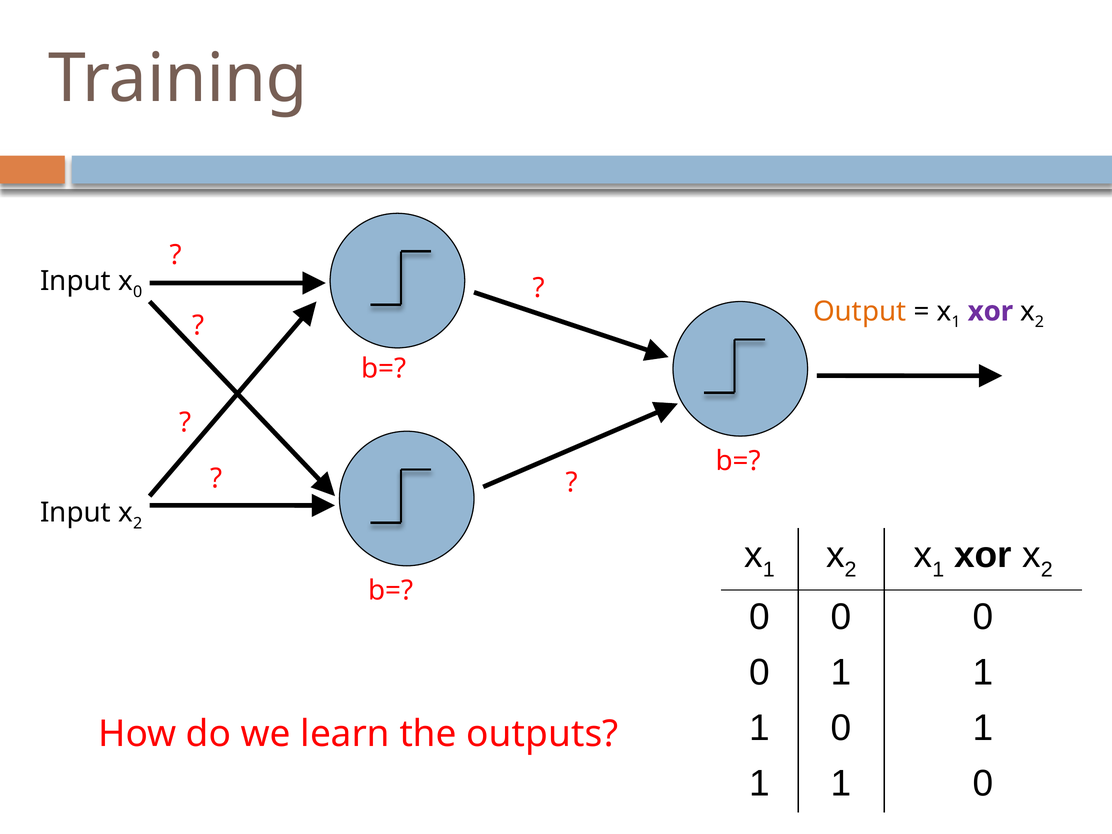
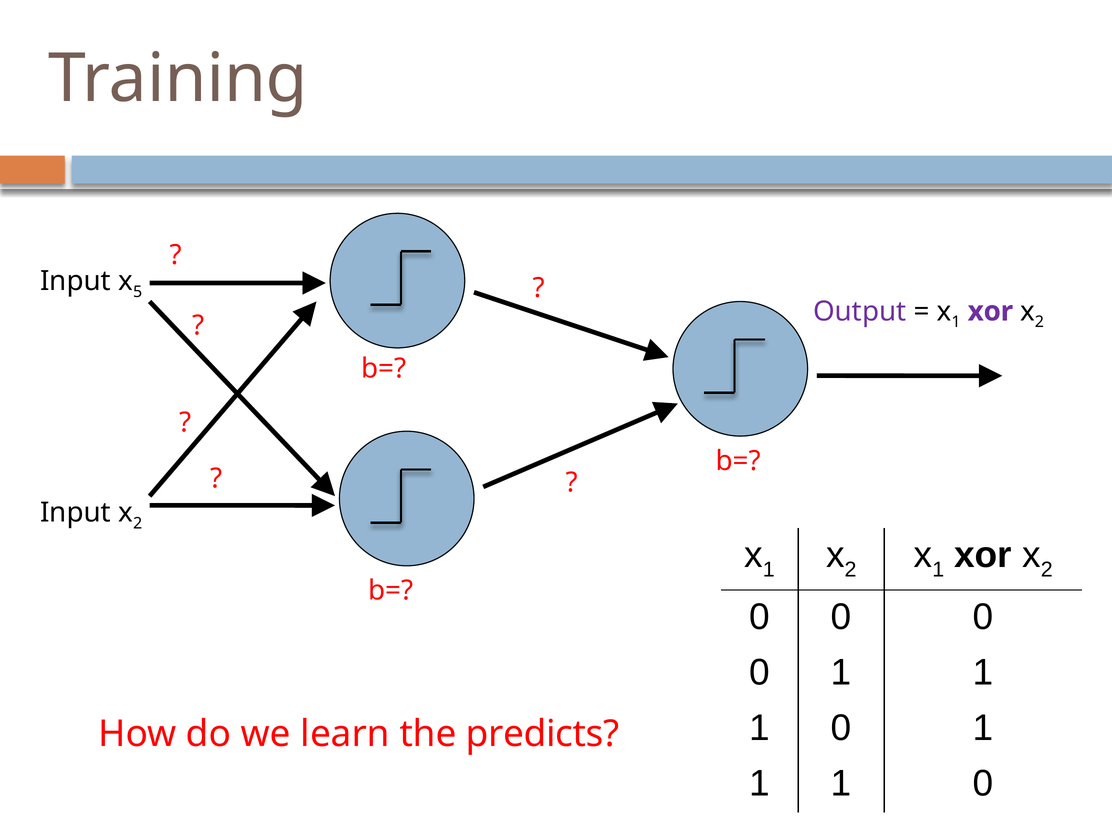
0: 0 -> 5 (138, 292)
Output colour: orange -> purple (860, 311)
outputs: outputs -> predicts (543, 734)
